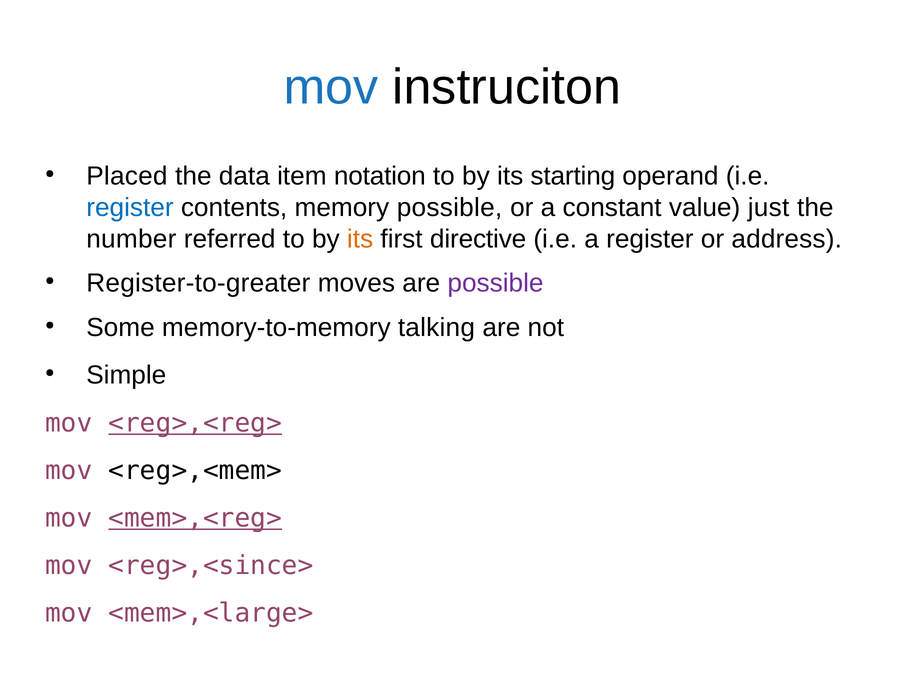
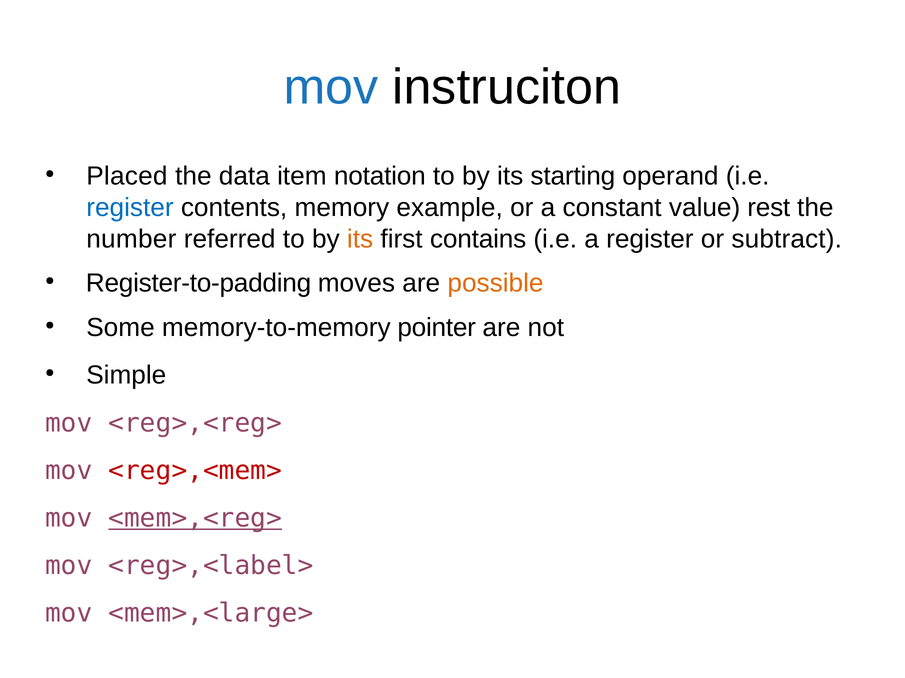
memory possible: possible -> example (450, 208)
just: just -> rest (769, 208)
directive: directive -> contains (478, 239)
address: address -> subtract (787, 239)
Register-to-greater: Register-to-greater -> Register-to-padding (199, 283)
possible colour: purple -> orange (495, 283)
talking: talking -> pointer (437, 328)
<reg>,<reg> underline: present -> none (195, 423)
<reg>,<mem> colour: black -> red (195, 471)
<reg>,<since>: <reg>,<since> -> <reg>,<label> (211, 566)
